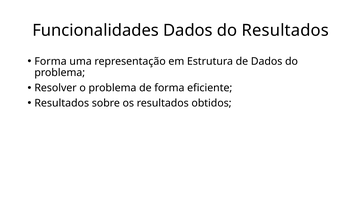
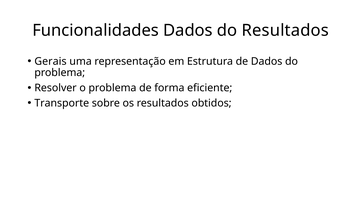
Forma: Forma -> Gerais (50, 61)
Resultados: Resultados -> Transporte (62, 103)
